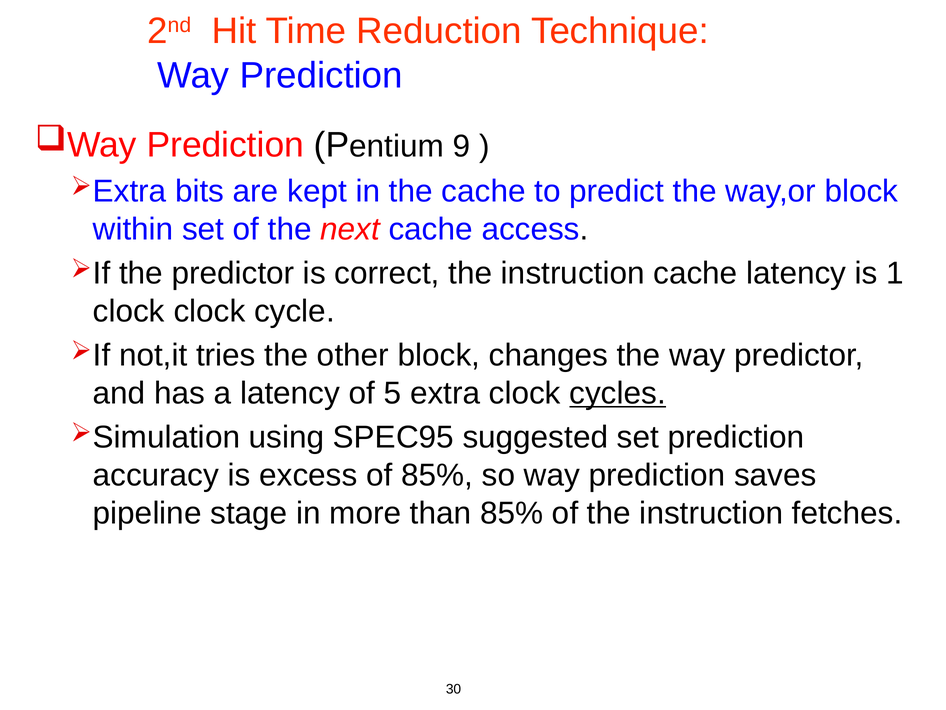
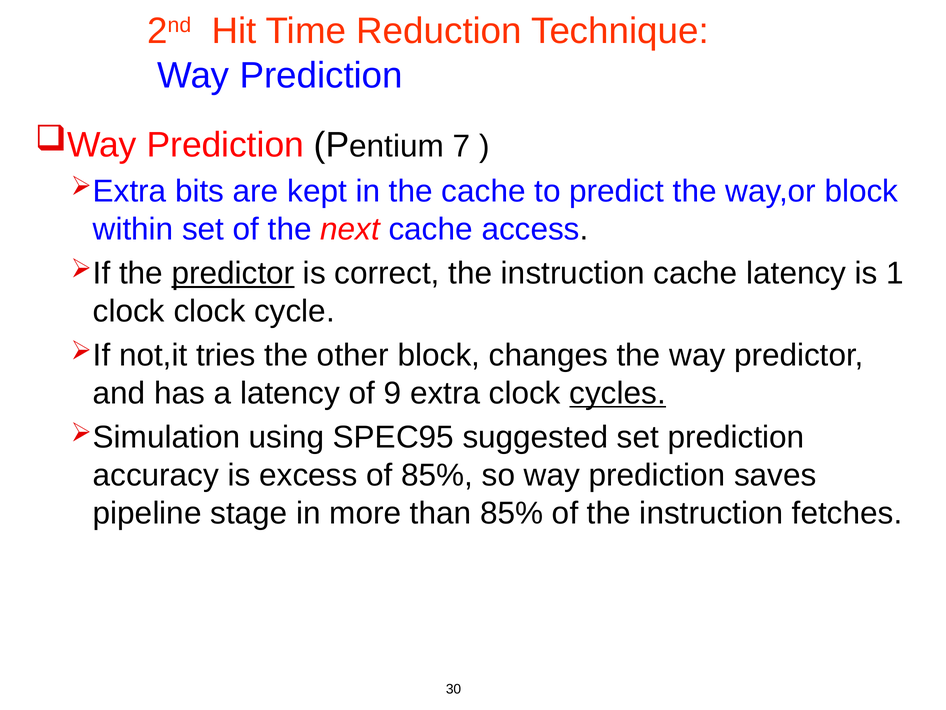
9: 9 -> 7 (461, 146)
predictor underline: none -> present (233, 273)
5: 5 -> 9 (393, 393)
